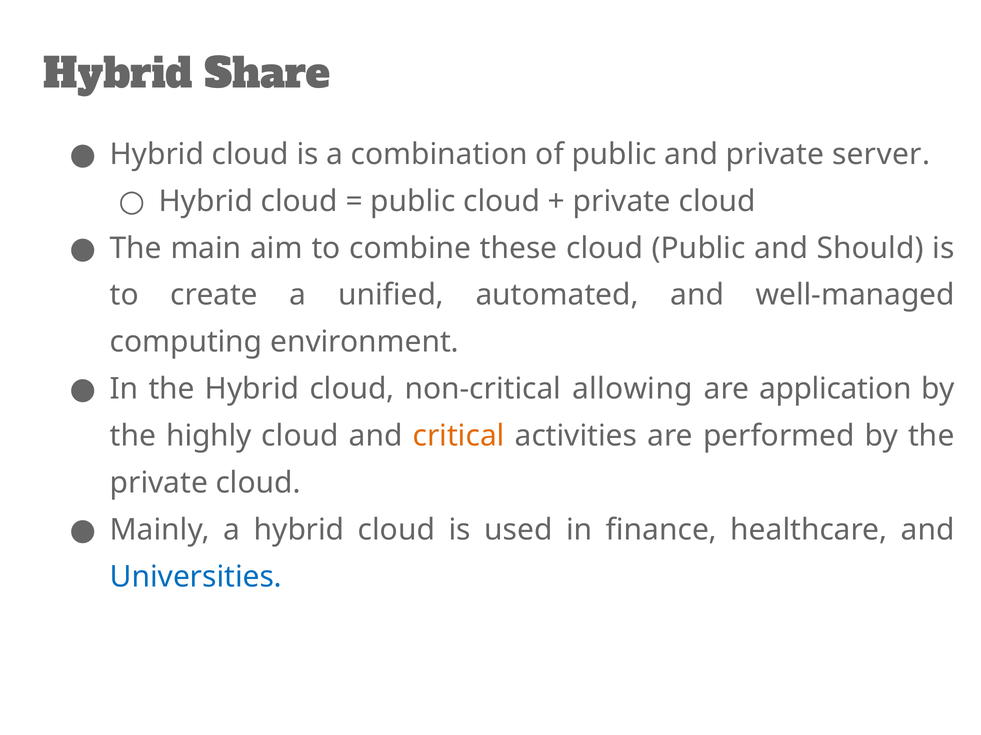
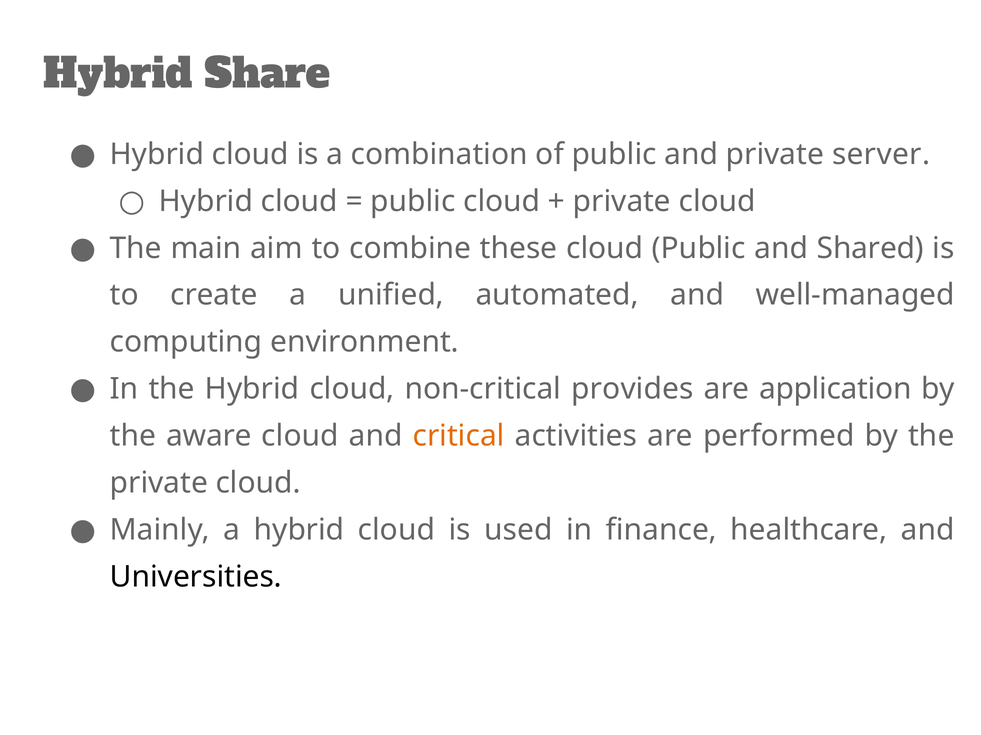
Should: Should -> Shared (870, 248)
allowing: allowing -> provides (633, 389)
highly: highly -> aware (209, 436)
Universities colour: blue -> black (196, 577)
